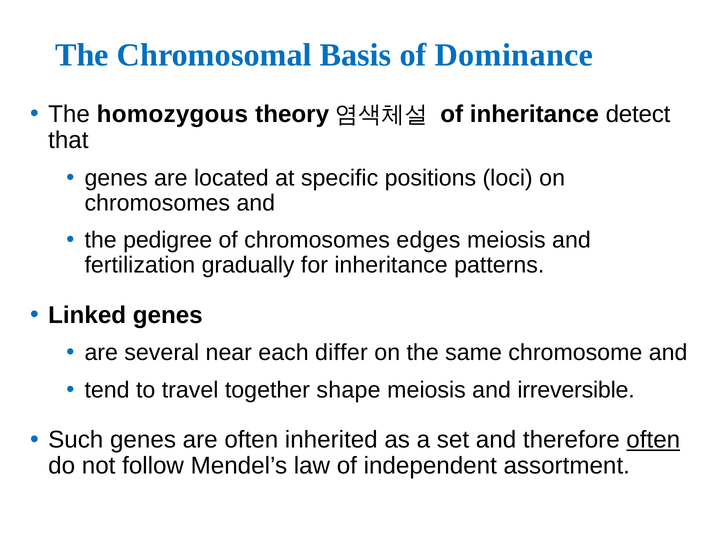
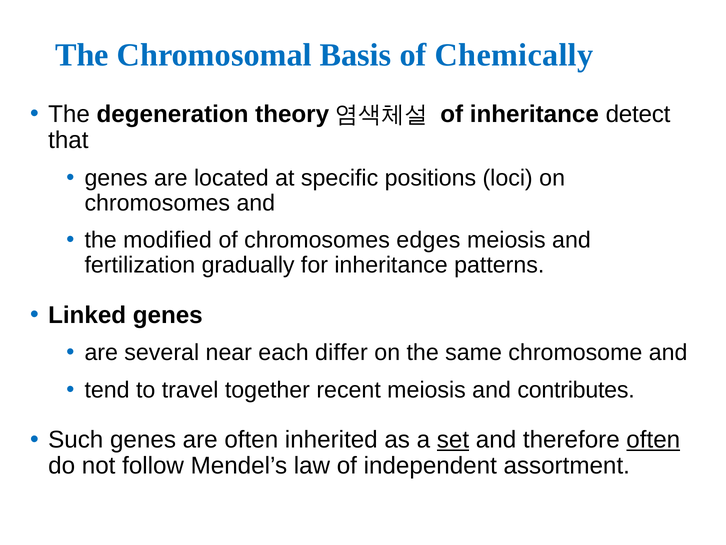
Dominance: Dominance -> Chemically (514, 55)
homozygous: homozygous -> degeneration (173, 114)
pedigree: pedigree -> modified (167, 240)
shape: shape -> recent (349, 390)
irreversible: irreversible -> contributes (576, 390)
set underline: none -> present (453, 439)
